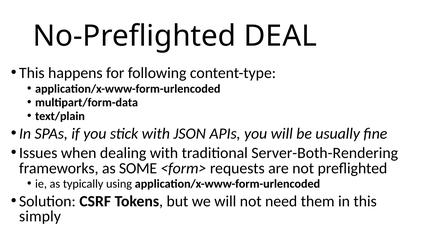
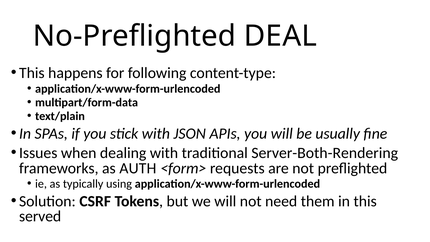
SOME: SOME -> AUTH (138, 168)
simply: simply -> served (40, 216)
